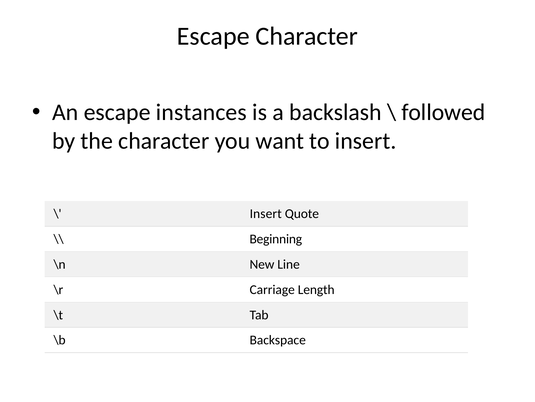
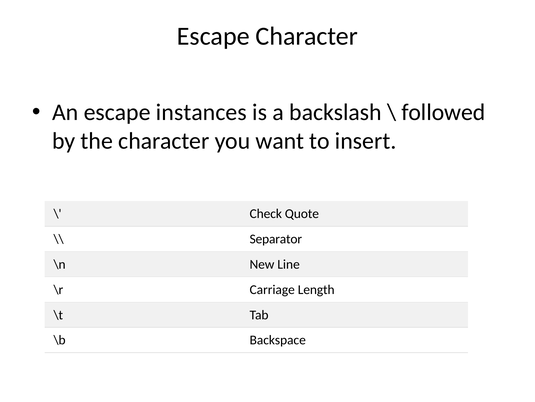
Insert: Insert -> Check (266, 213)
Beginning: Beginning -> Separator (276, 239)
